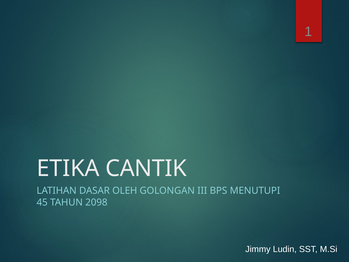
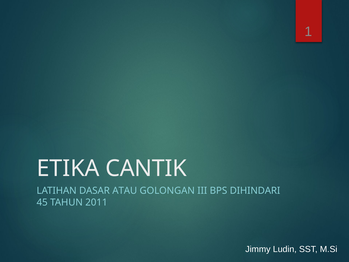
OLEH: OLEH -> ATAU (125, 191)
MENUTUPI: MENUTUPI -> DIHINDARI (255, 191)
2098: 2098 -> 2011 (96, 202)
